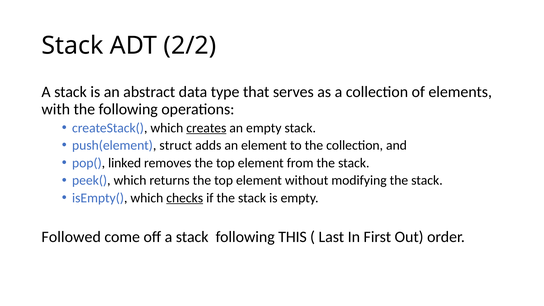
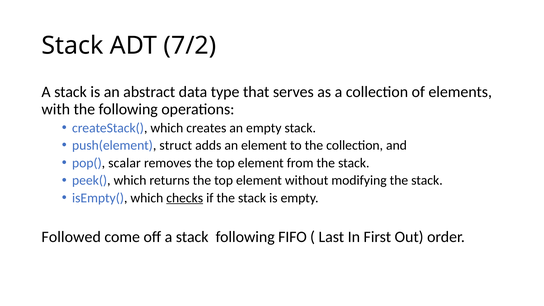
2/2: 2/2 -> 7/2 (190, 46)
creates underline: present -> none (206, 128)
linked: linked -> scalar (125, 163)
THIS: THIS -> FIFO (293, 237)
